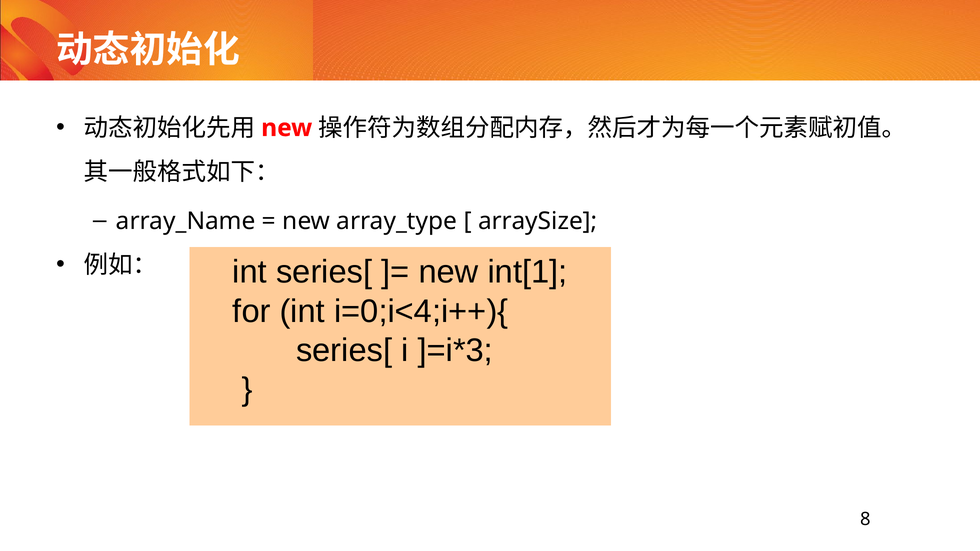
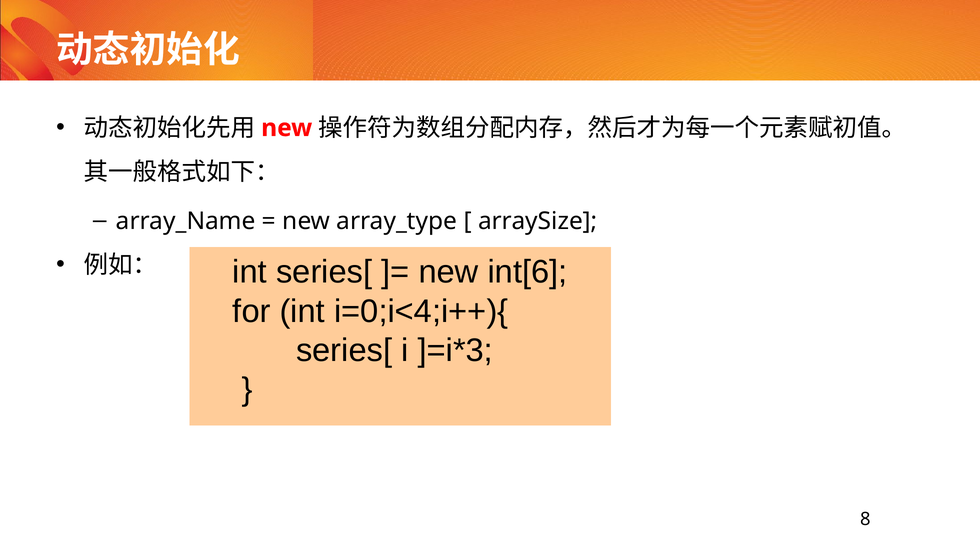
int[1: int[1 -> int[6 (528, 272)
